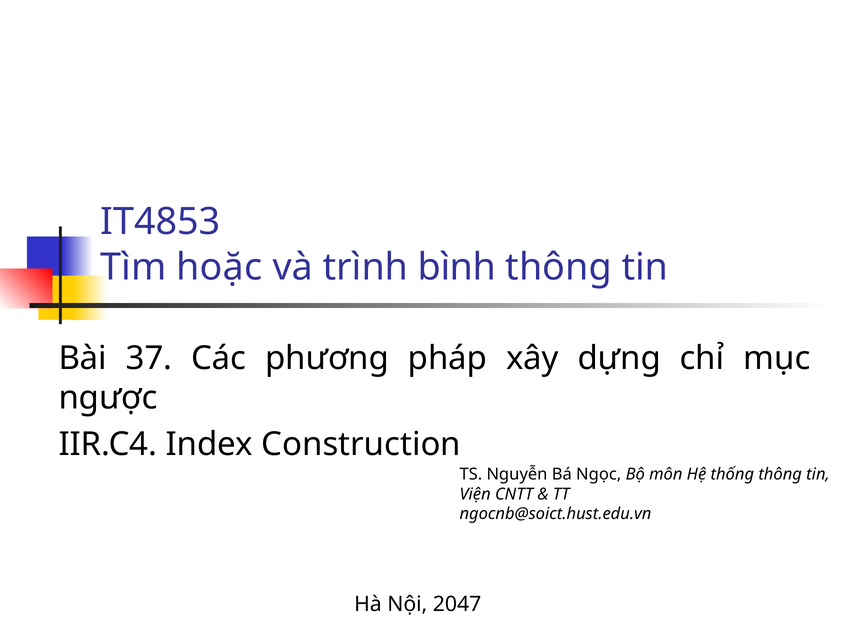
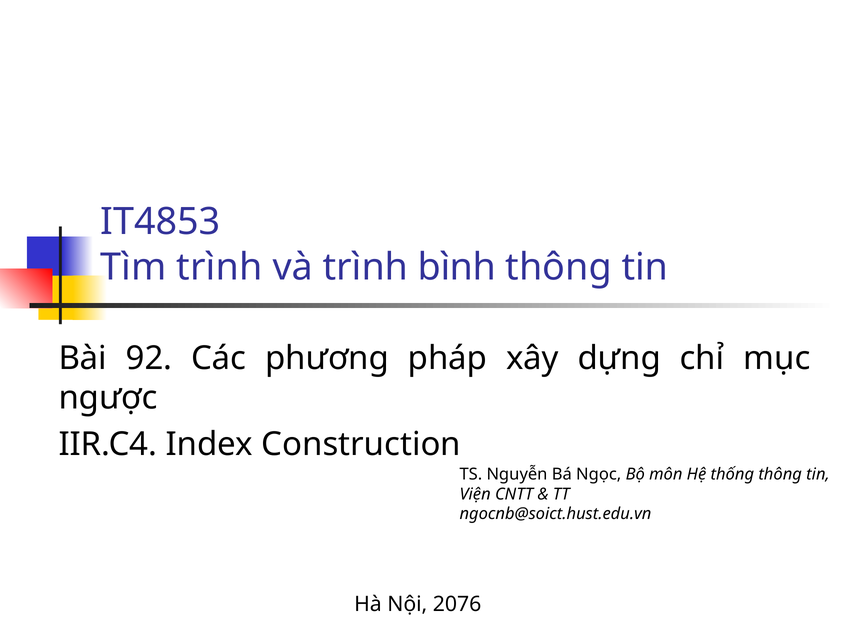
Tìm hoặc: hoặc -> trình (219, 267)
37: 37 -> 92 (149, 358)
2047: 2047 -> 2076 (457, 604)
